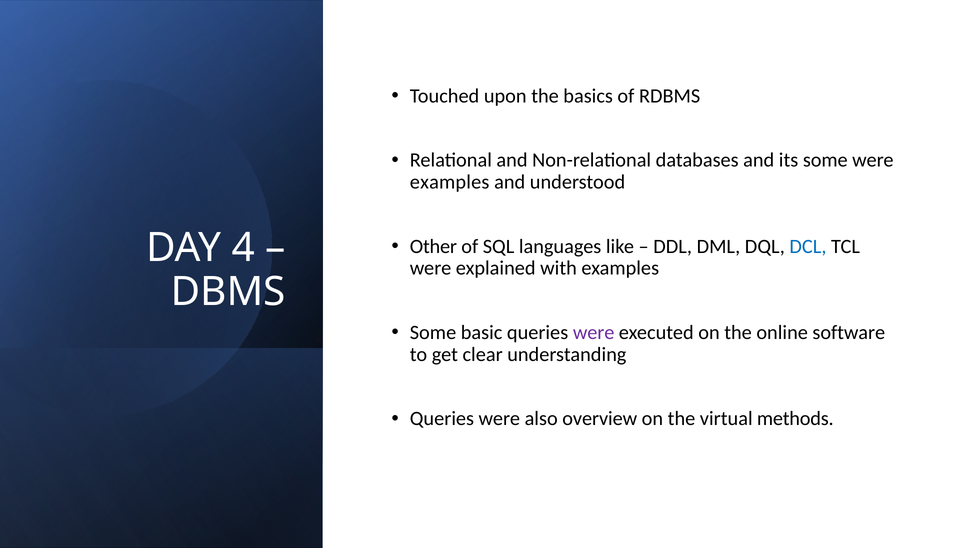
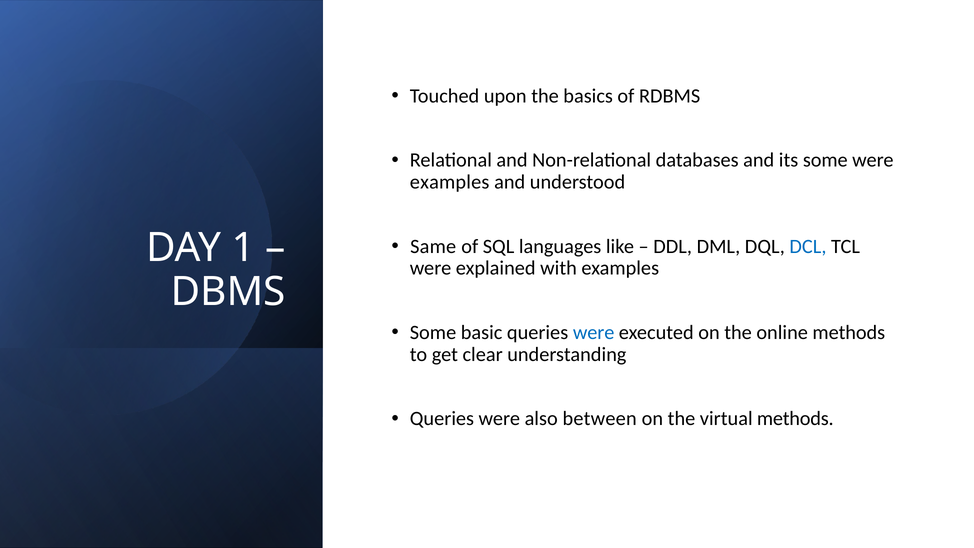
Other: Other -> Same (433, 246)
4: 4 -> 1 (243, 248)
were colour: purple -> blue (594, 332)
online software: software -> methods (849, 332)
overview: overview -> between (600, 419)
